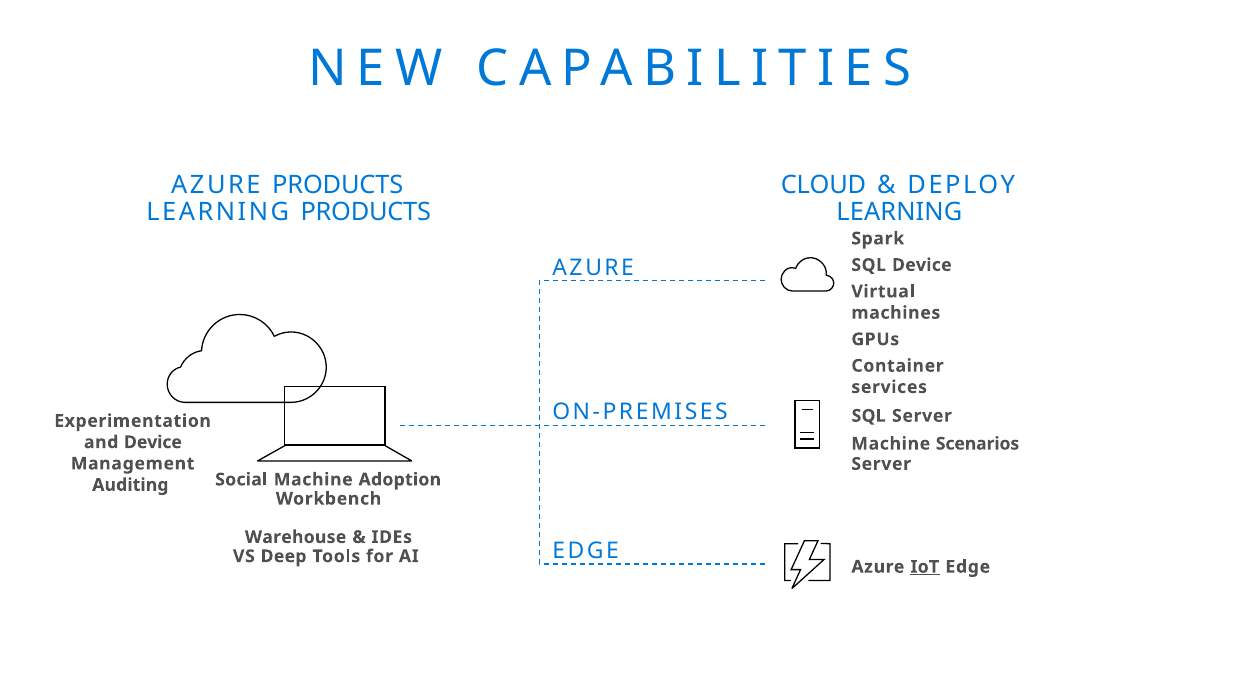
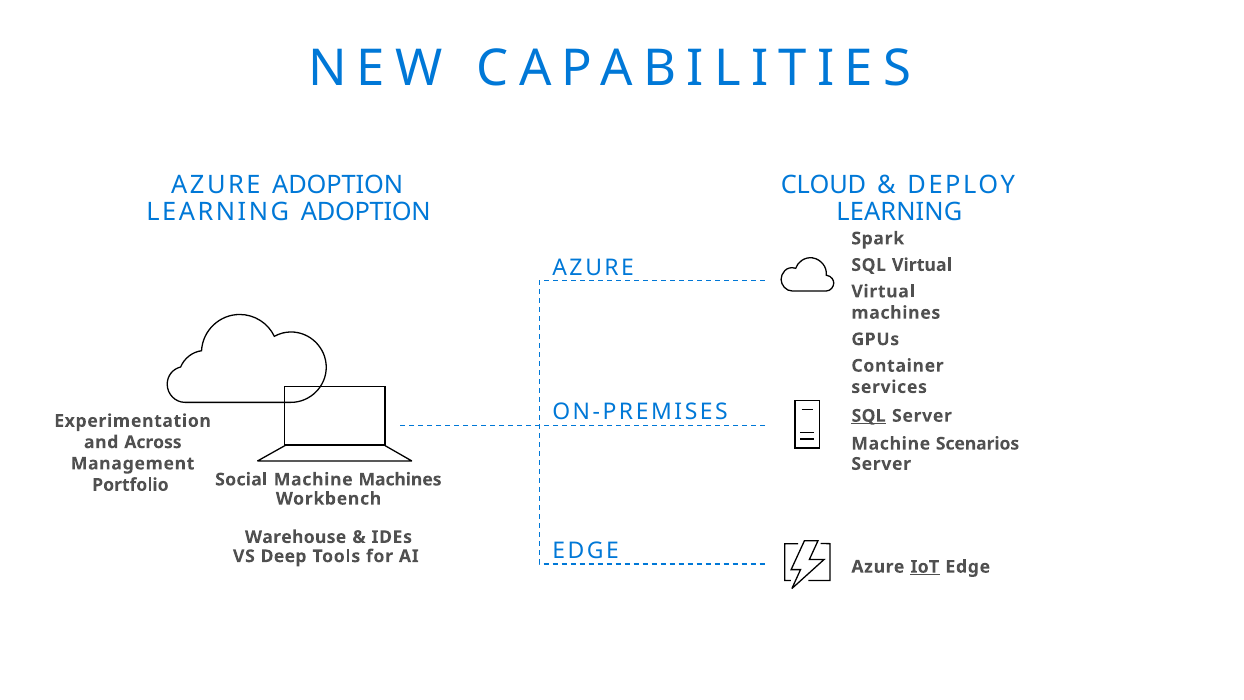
AZURE PRODUCTS: PRODUCTS -> ADOPTION (338, 185)
LEARNING PRODUCTS: PRODUCTS -> ADOPTION (366, 212)
SQL Device: Device -> Virtual (922, 265)
SQL underline: none -> present (869, 416)
and Device: Device -> Across (153, 442)
Machine Adoption: Adoption -> Machines (400, 479)
Auditing: Auditing -> Portfolio (130, 485)
